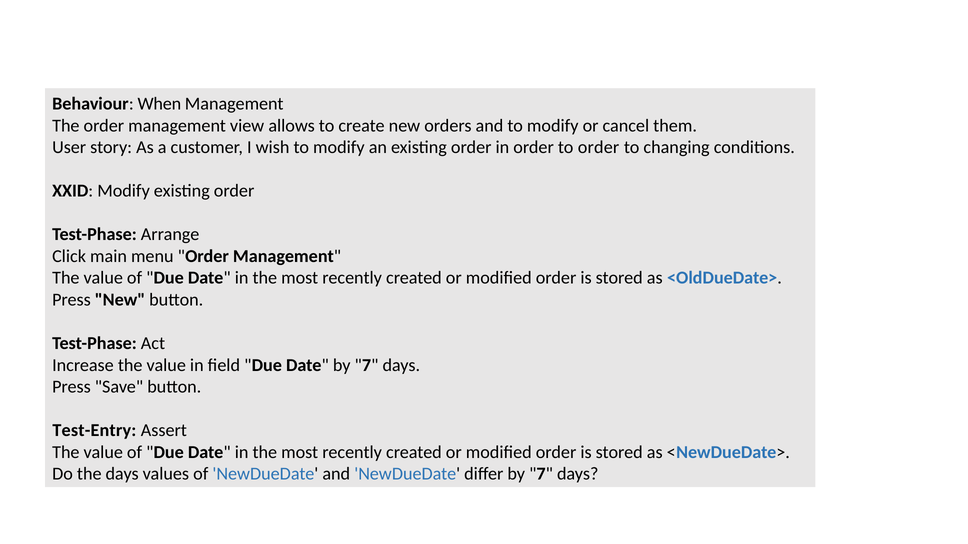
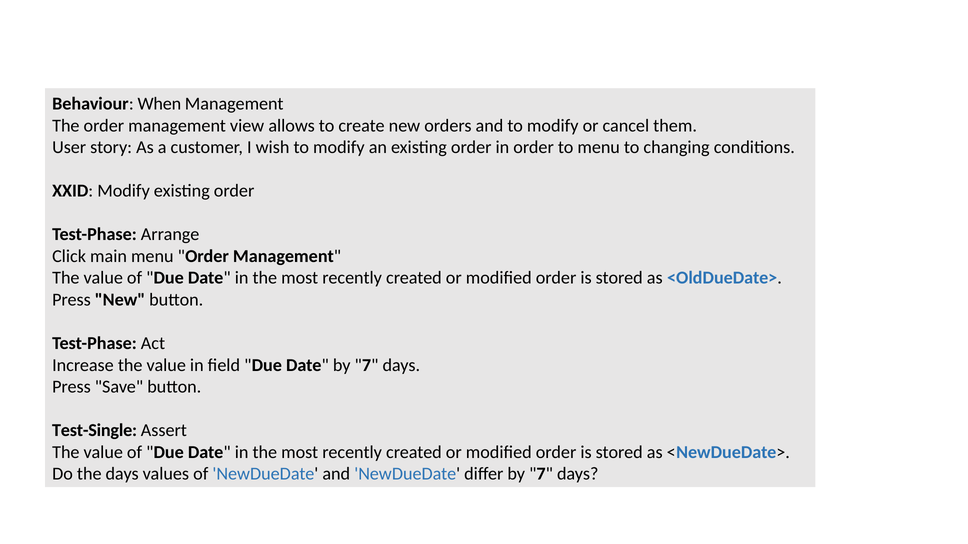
to order: order -> menu (599, 148)
Test-Entry: Test-Entry -> Test-Single (95, 431)
